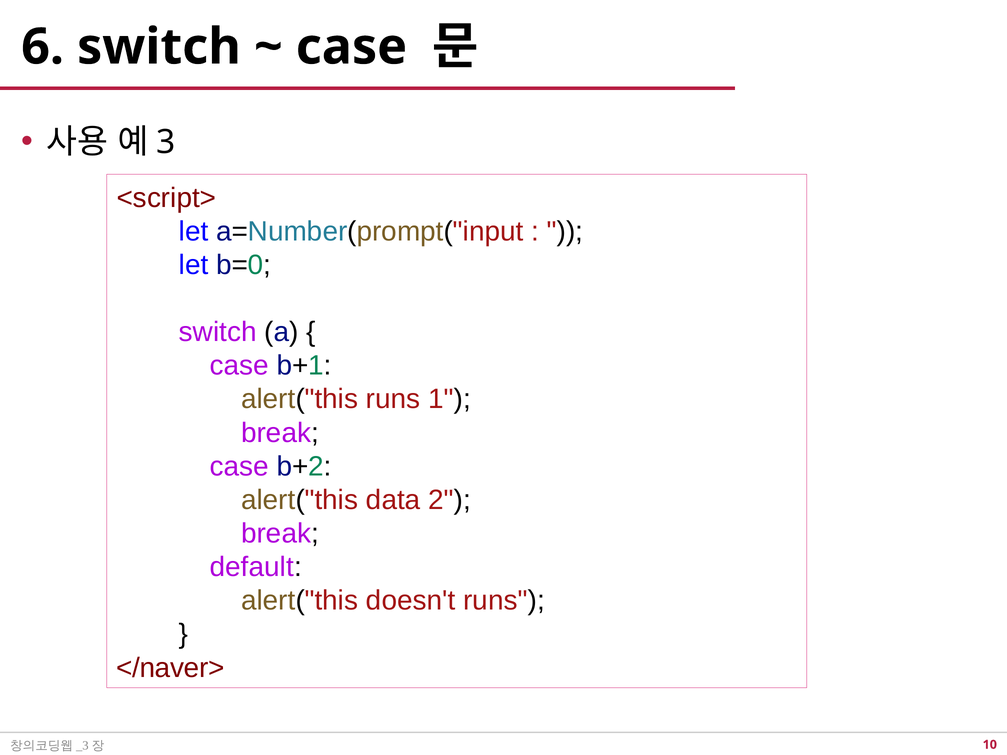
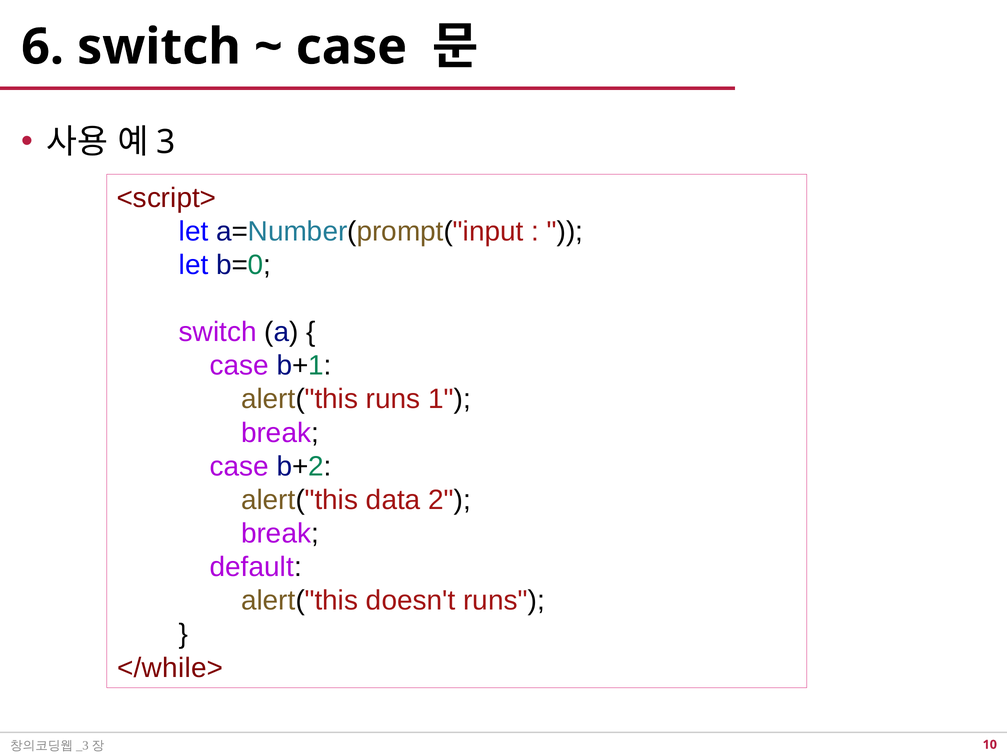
</naver>: </naver> -> </while> (170, 668)
